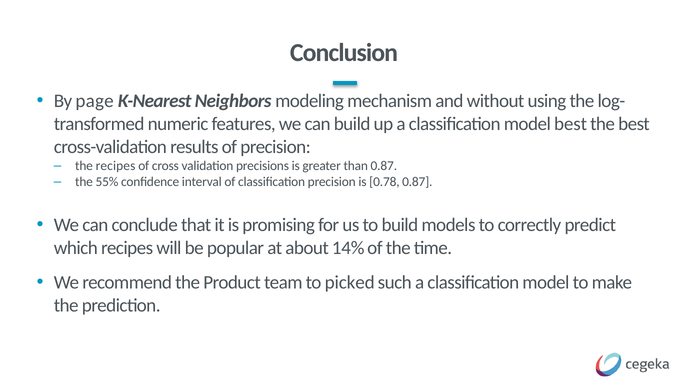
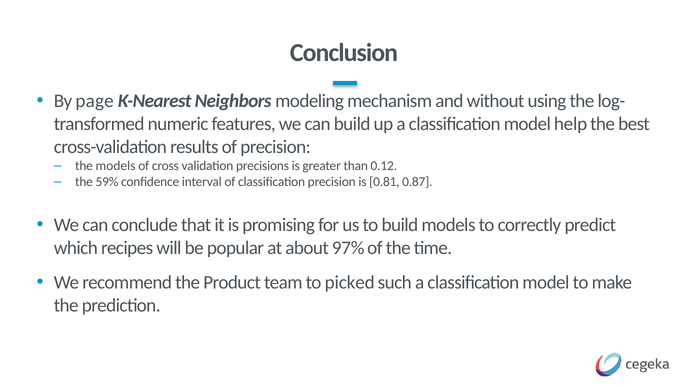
model best: best -> help (571, 124)
the recipes: recipes -> models (116, 166)
than 0.87: 0.87 -> 0.12 (384, 166)
55%: 55% -> 59% (107, 182)
0.78: 0.78 -> 0.81 (384, 182)
14%: 14% -> 97% (348, 248)
